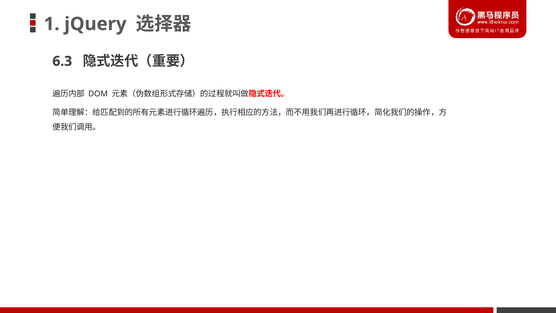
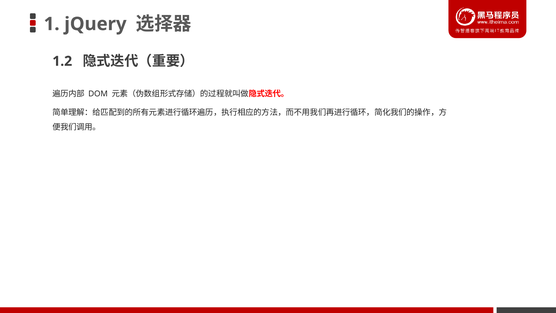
6.3: 6.3 -> 1.2 (62, 61)
